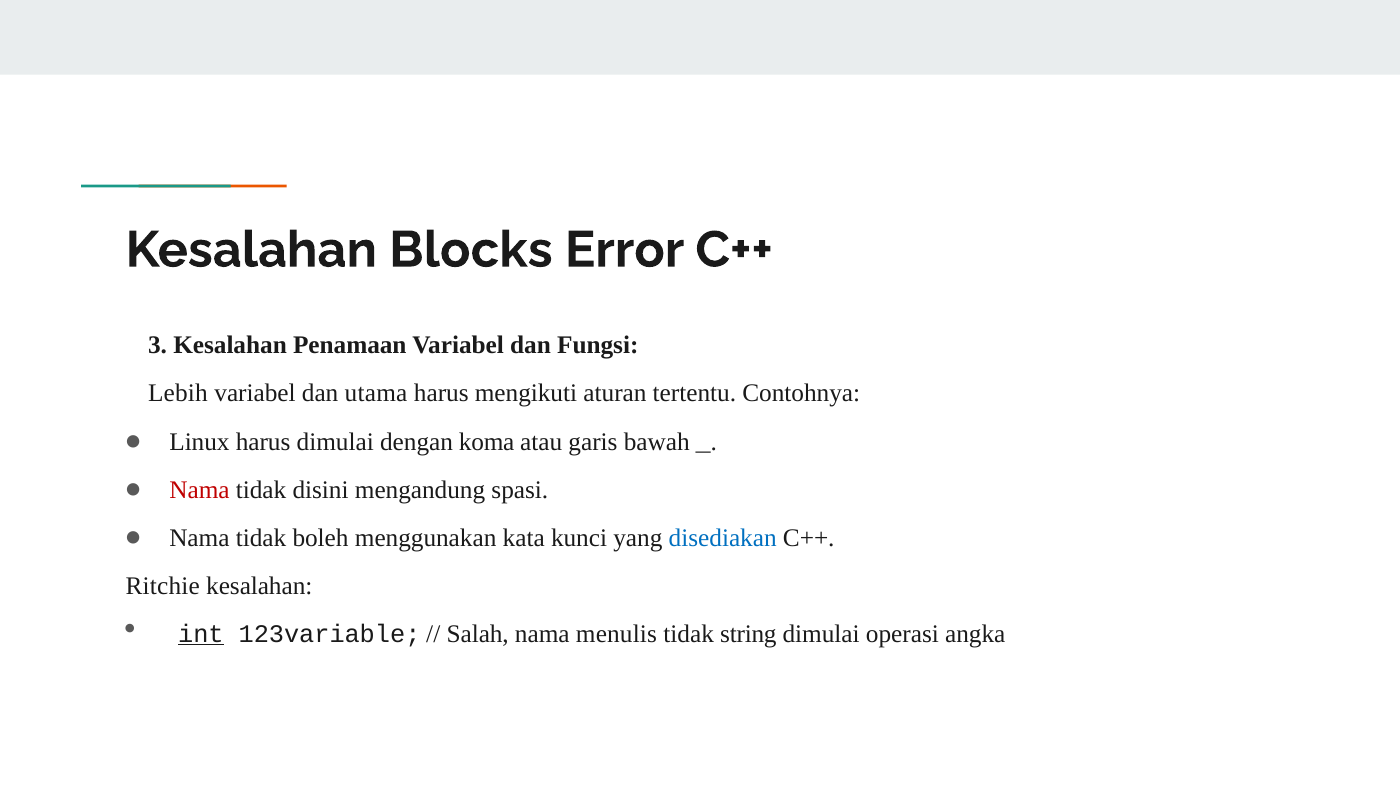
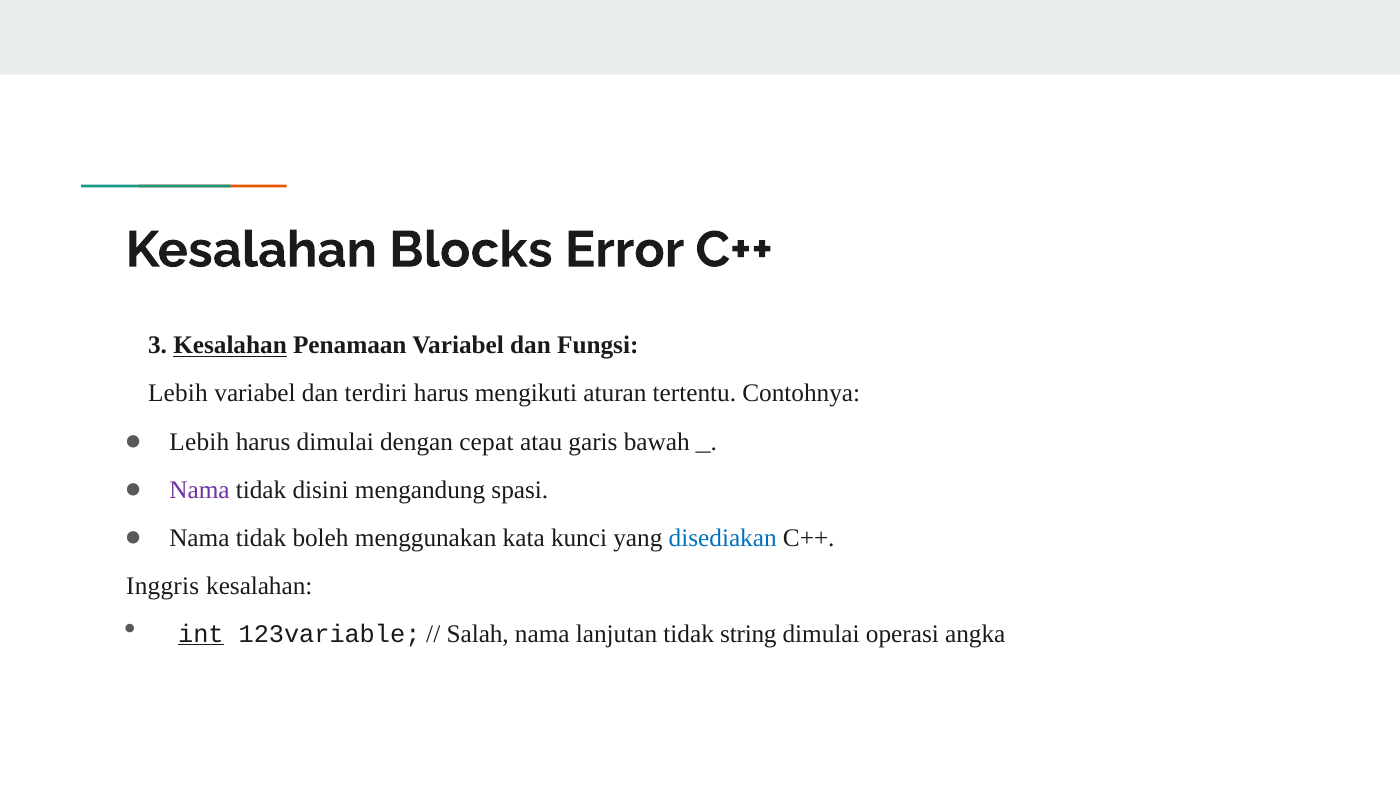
Kesalahan underline: none -> present (230, 345)
utama: utama -> terdiri (376, 393)
Linux: Linux -> Lebih (199, 441)
koma: koma -> cepat (486, 441)
Nama colour: red -> purple (199, 489)
Ritchie: Ritchie -> Inggris (163, 585)
menulis: menulis -> lanjutan (617, 633)
